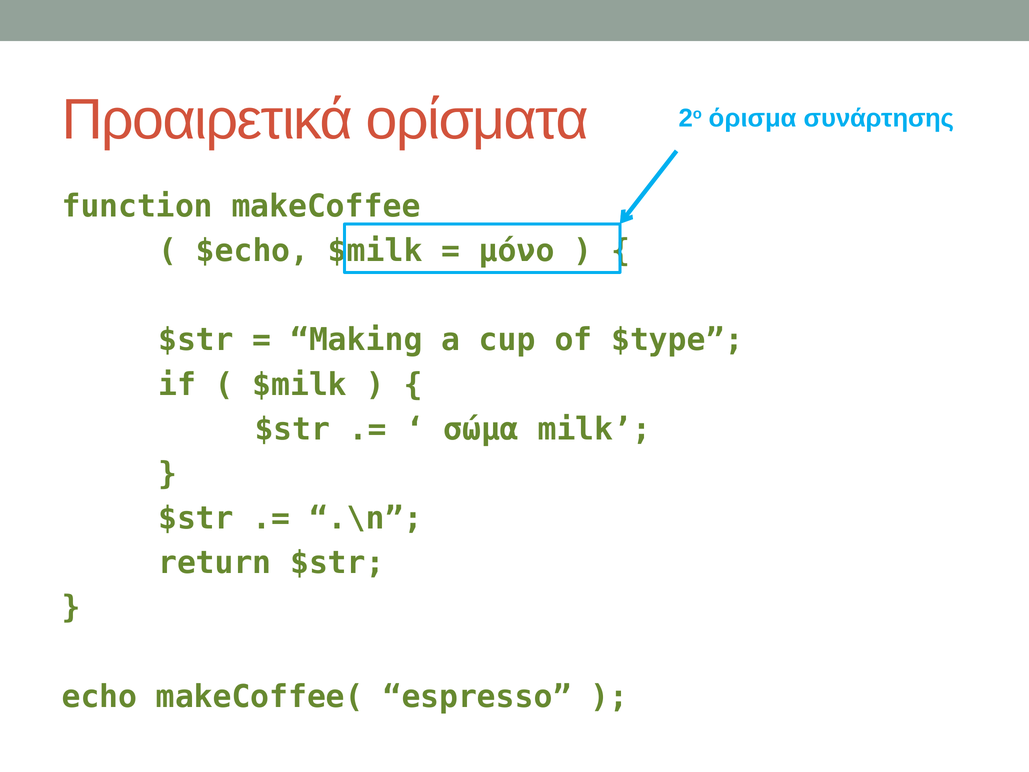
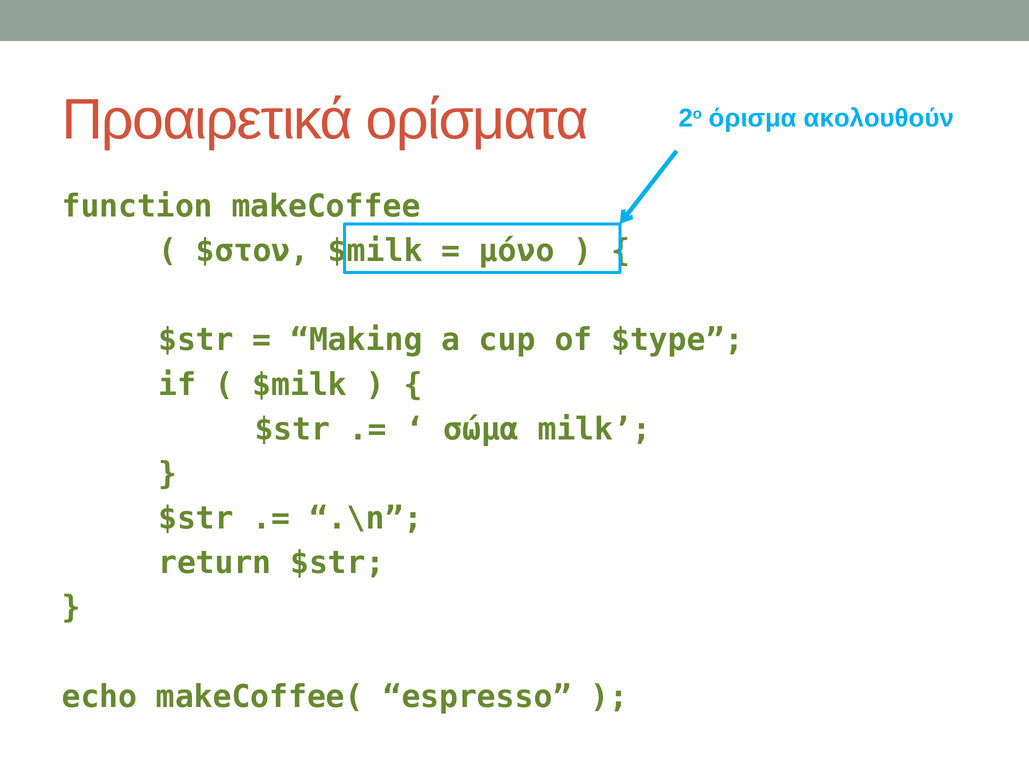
συνάρτησης: συνάρτησης -> ακολουθούν (879, 118)
$echo: $echo -> $στον (253, 251)
